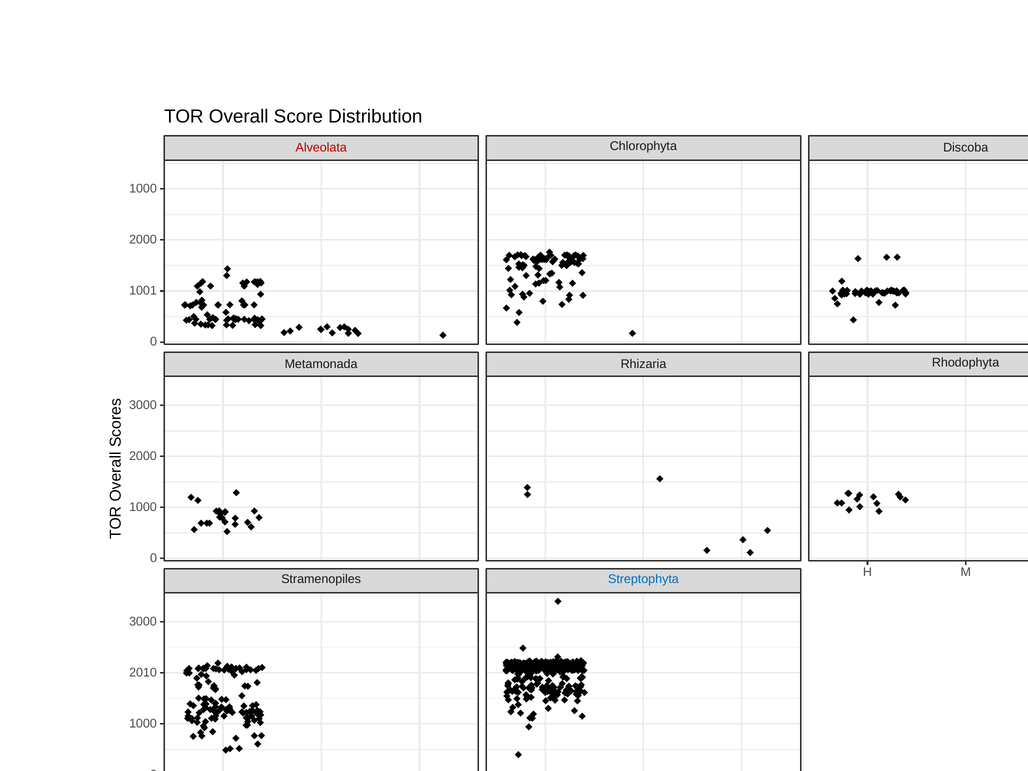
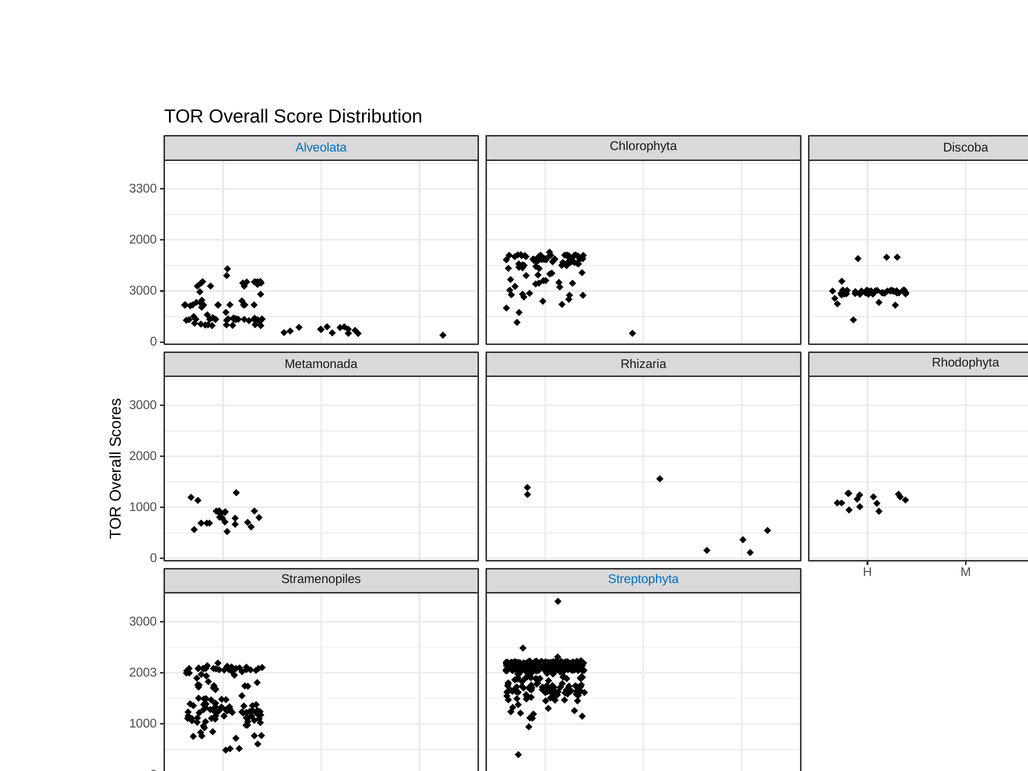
Alveolata colour: red -> blue (321, 148)
1000: 1000 -> 3300 (143, 188)
1001: 1001 -> 3000 (143, 291)
2010: 2010 -> 2003 (143, 672)
